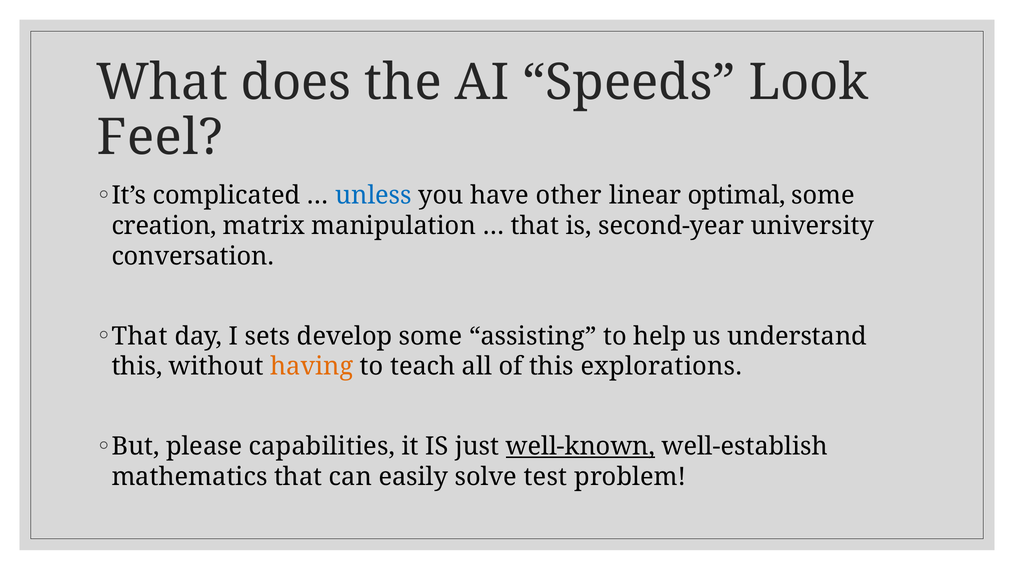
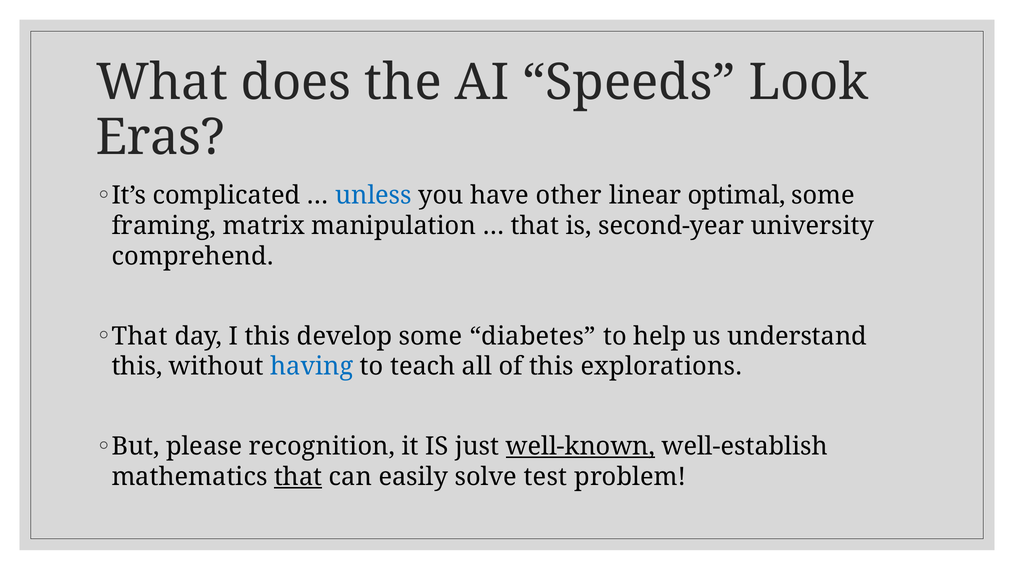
Feel: Feel -> Eras (160, 138)
creation: creation -> framing (164, 226)
conversation: conversation -> comprehend (193, 257)
I sets: sets -> this (267, 336)
assisting: assisting -> diabetes (533, 336)
having colour: orange -> blue (312, 367)
capabilities: capabilities -> recognition (322, 447)
that underline: none -> present (298, 477)
